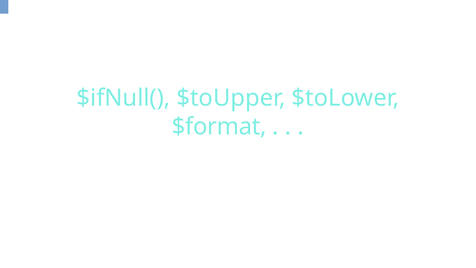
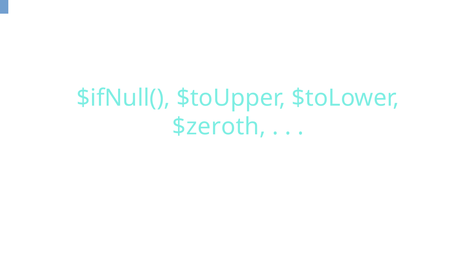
$format: $format -> $zeroth (219, 127)
